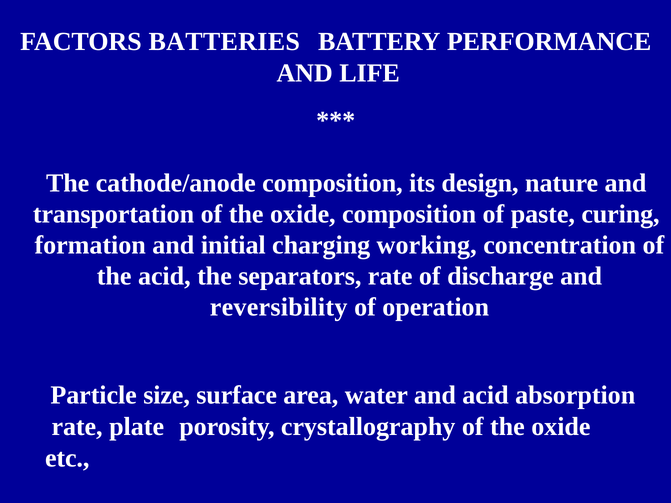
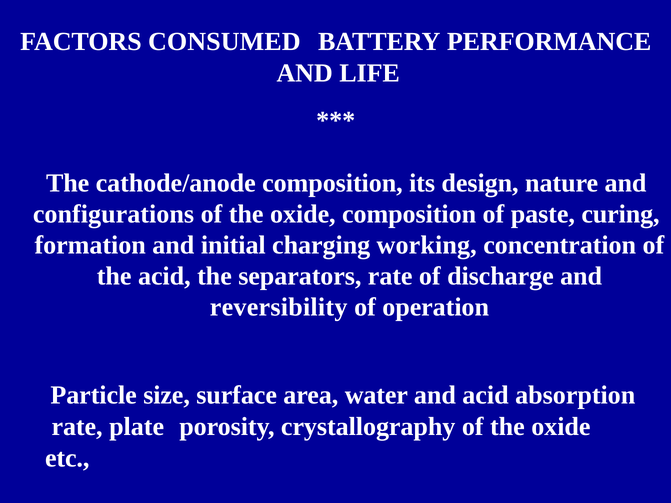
BATTERIES: BATTERIES -> CONSUMED (224, 42)
transportation: transportation -> configurations (113, 214)
